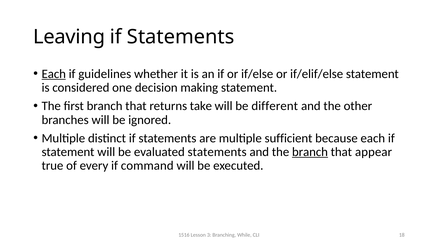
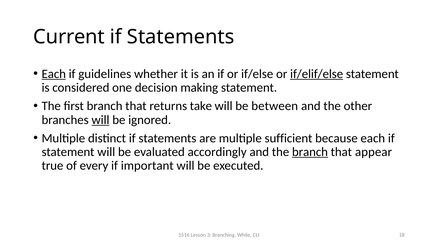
Leaving: Leaving -> Current (69, 37)
if/elif/else underline: none -> present (317, 74)
different: different -> between (275, 106)
will underline: none -> present (101, 120)
evaluated statements: statements -> accordingly (217, 152)
command: command -> important (147, 166)
